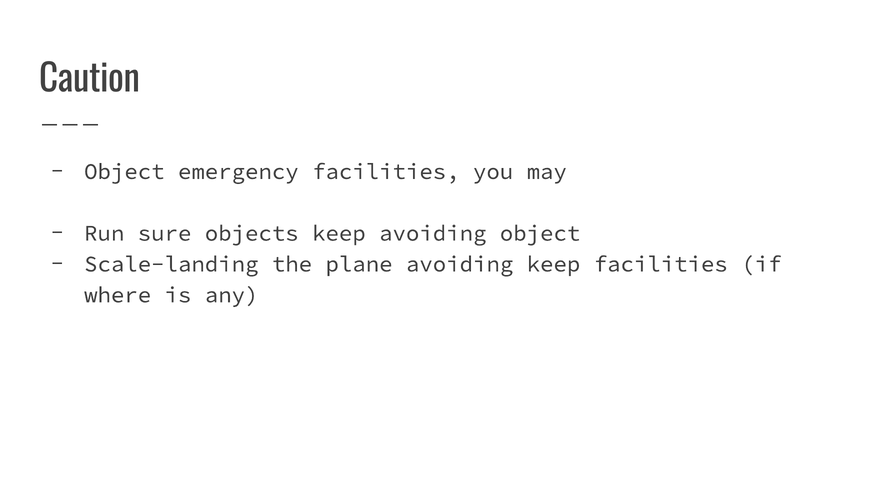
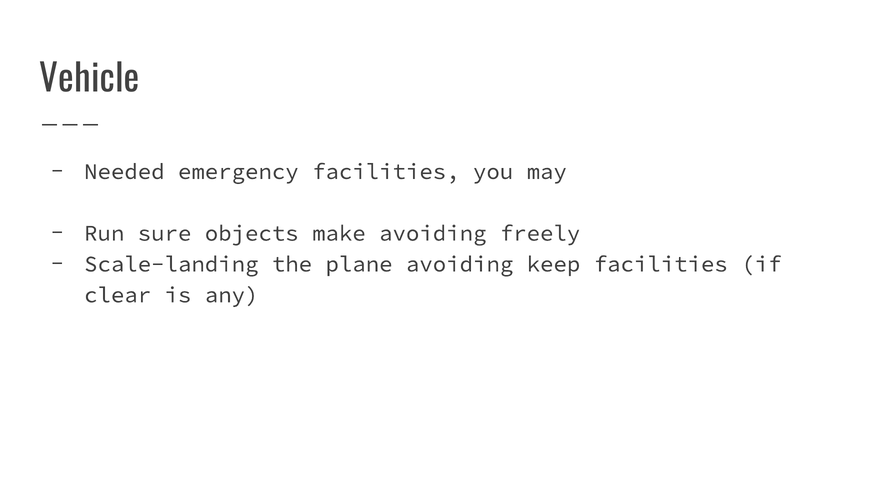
Caution: Caution -> Vehicle (89, 79)
Object: Object -> Needed (124, 172)
objects keep: keep -> make (339, 233)
avoiding object: object -> freely (540, 233)
where: where -> clear (118, 295)
